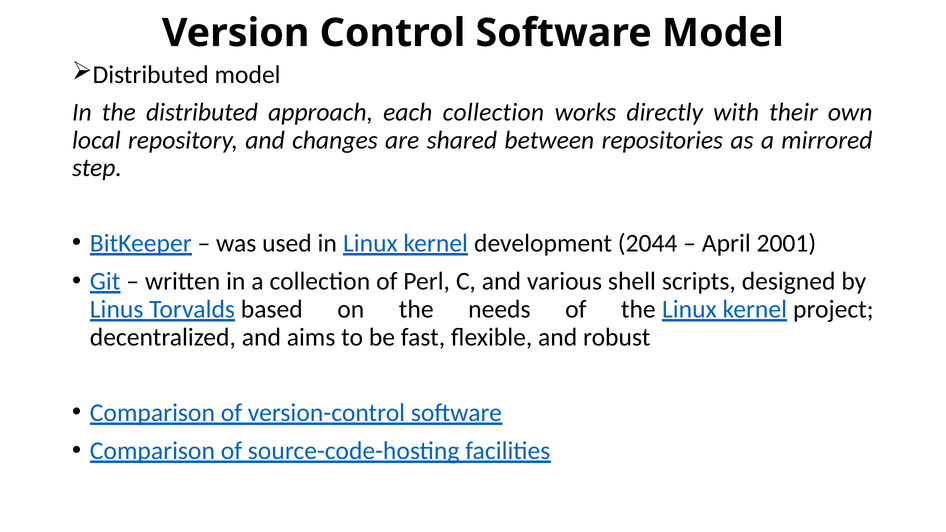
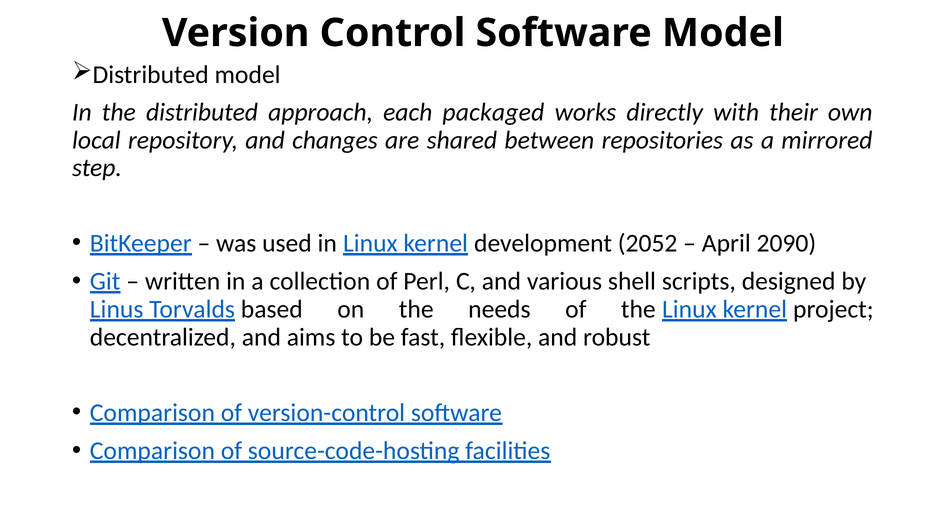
each collection: collection -> packaged (493, 112)
2044: 2044 -> 2052 (648, 243)
2001: 2001 -> 2090 (786, 243)
